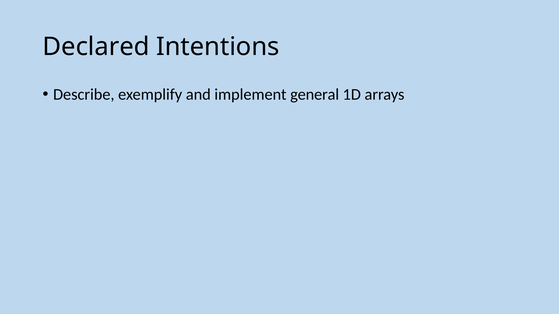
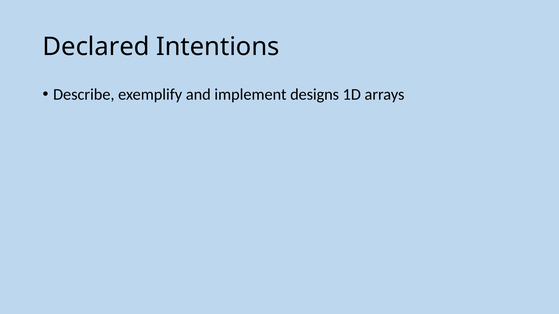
general: general -> designs (315, 95)
